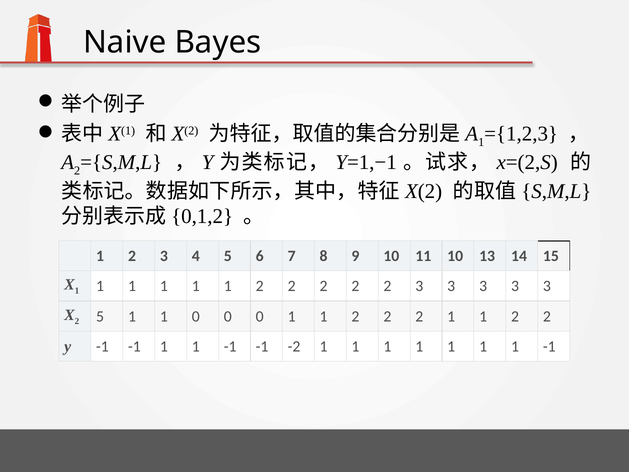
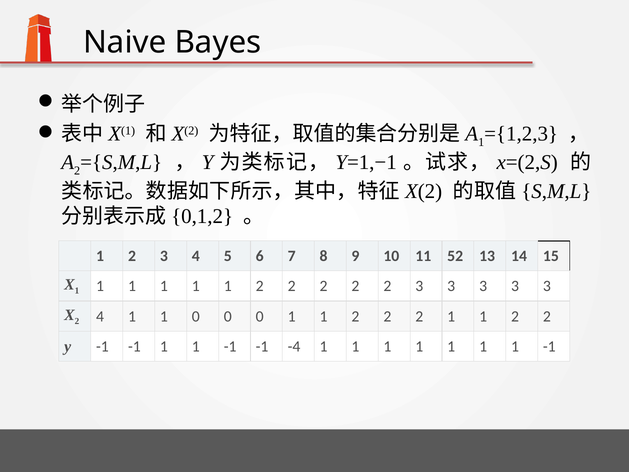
11 10: 10 -> 52 (455, 256)
2 5: 5 -> 4 (100, 316)
-2: -2 -> -4 (294, 346)
